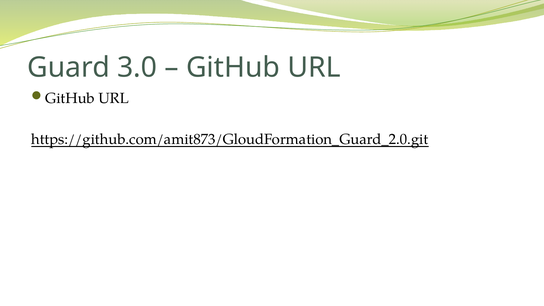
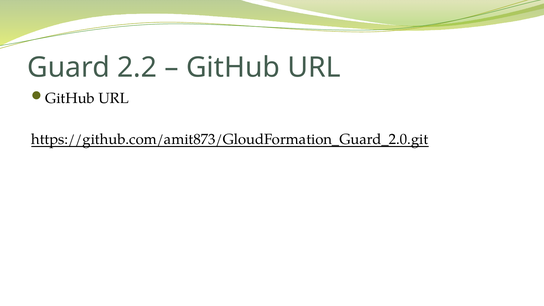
3.0: 3.0 -> 2.2 (137, 67)
